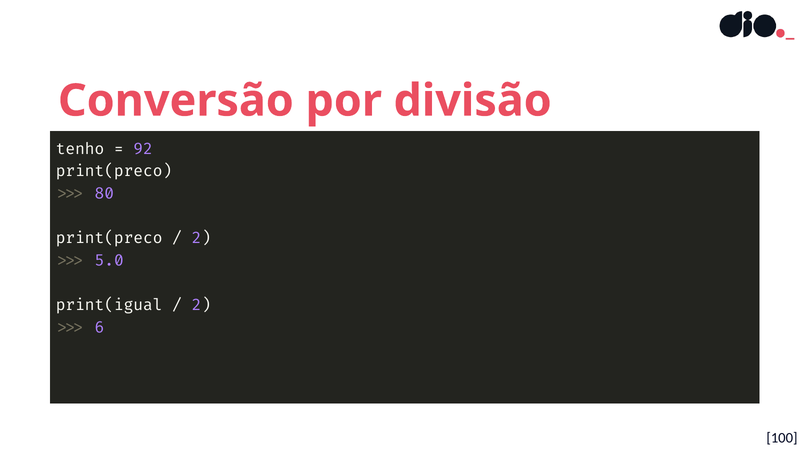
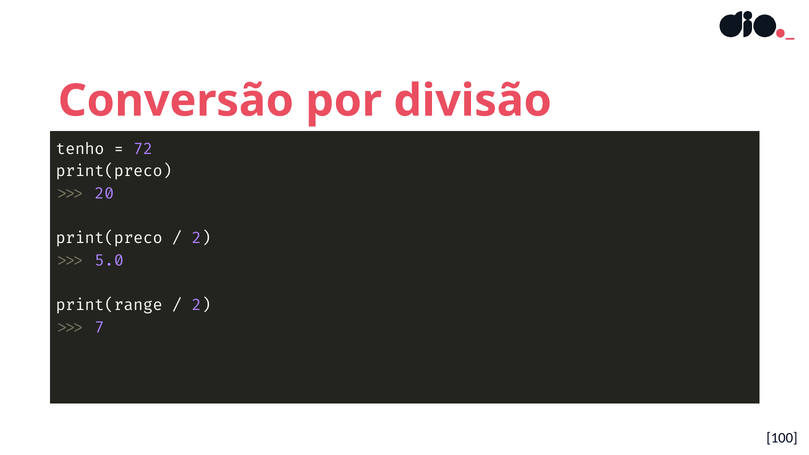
92: 92 -> 72 (143, 149)
80: 80 -> 20 (104, 194)
print(igual: print(igual -> print(range (109, 305)
6: 6 -> 7 (99, 328)
